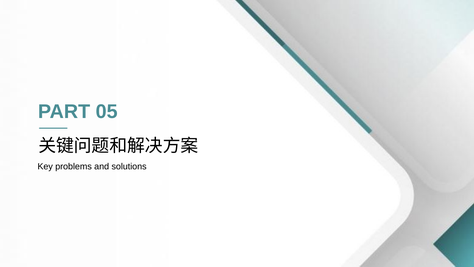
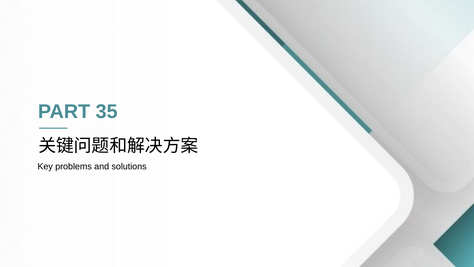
05: 05 -> 35 (107, 111)
